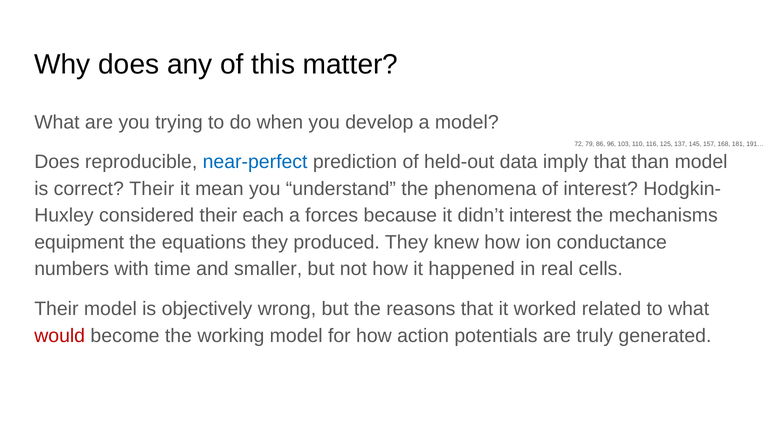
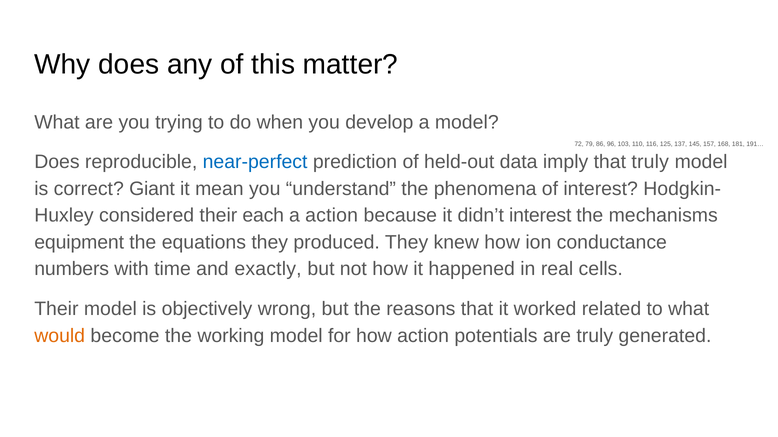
that than: than -> truly (650, 162)
correct Their: Their -> Giant (152, 189)
a forces: forces -> action (332, 216)
smaller: smaller -> exactly (268, 269)
would colour: red -> orange (60, 336)
